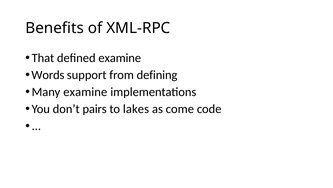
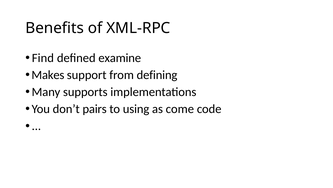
That: That -> Find (43, 58)
Words: Words -> Makes (48, 75)
Many examine: examine -> supports (85, 92)
lakes: lakes -> using (136, 109)
